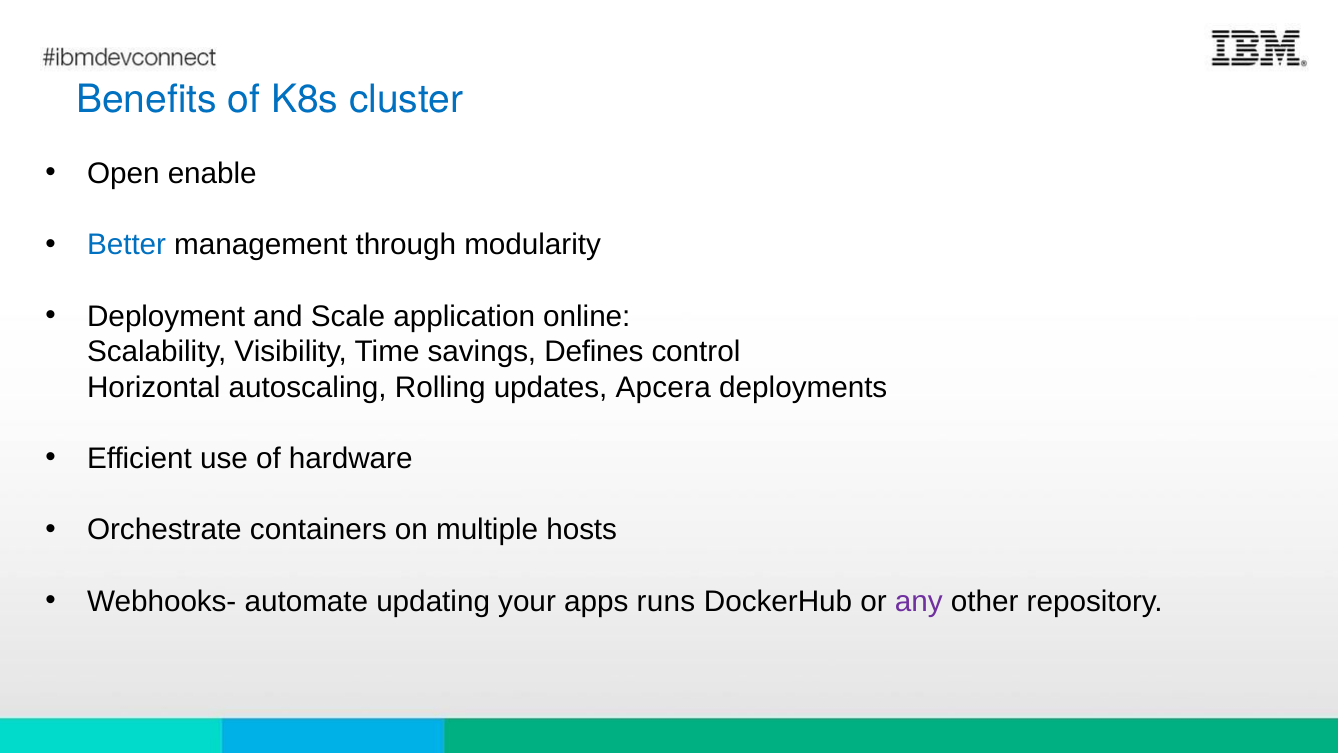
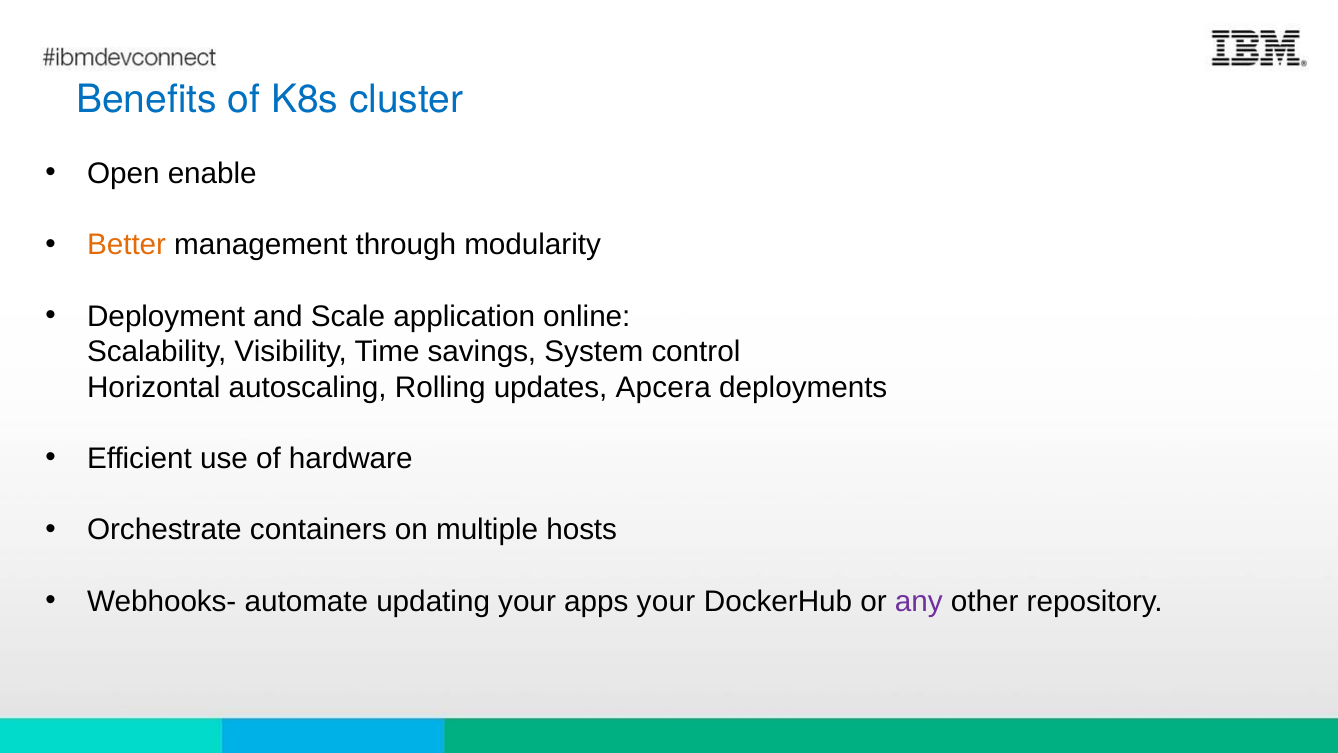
Better colour: blue -> orange (127, 245)
Defines: Defines -> System (594, 352)
apps runs: runs -> your (666, 601)
